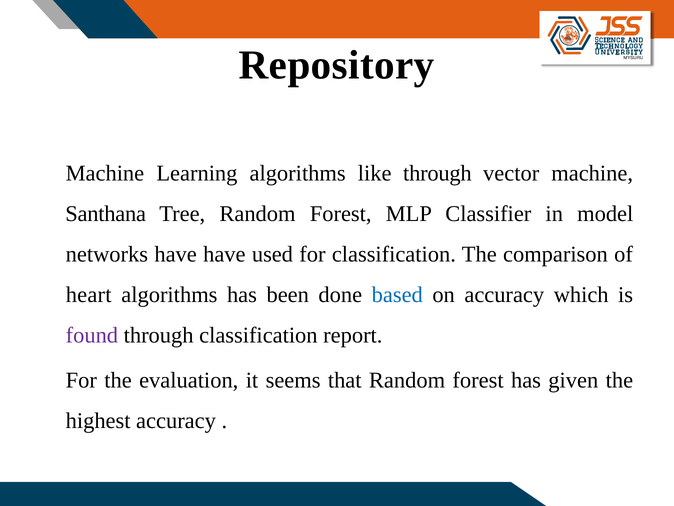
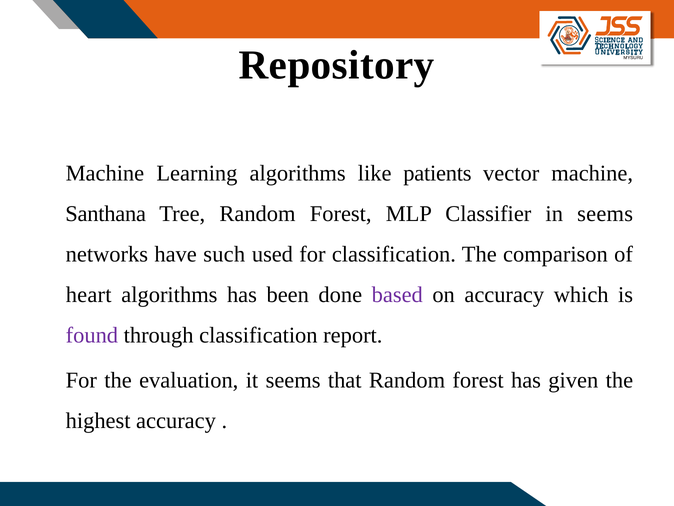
like through: through -> patients (437, 173)
in model: model -> seems (605, 214)
have have: have -> such (224, 254)
based colour: blue -> purple (397, 295)
